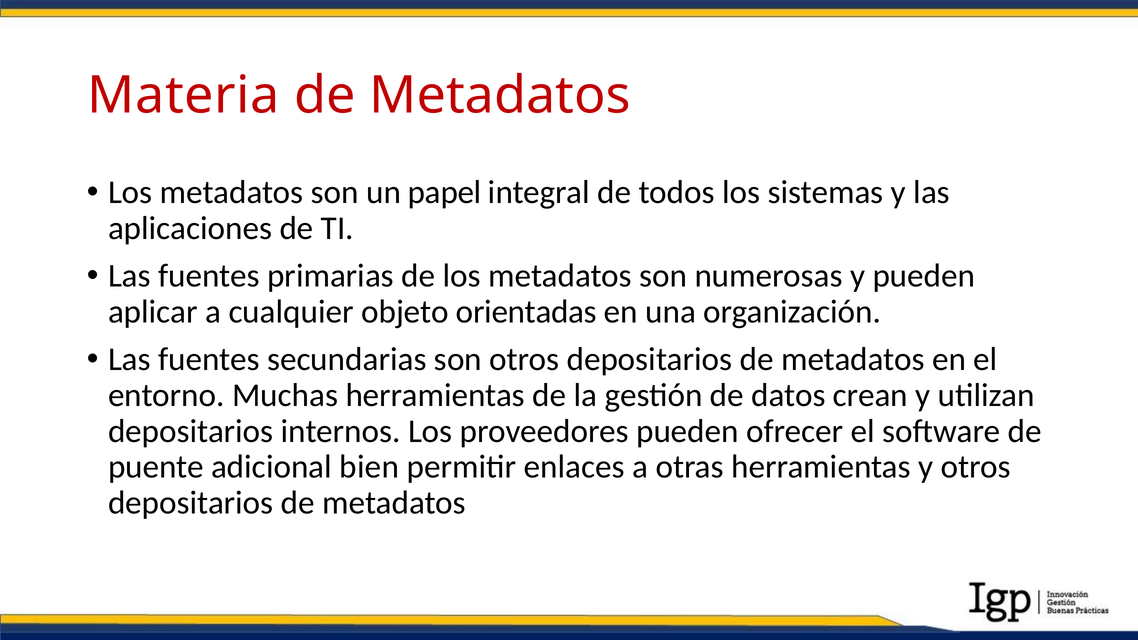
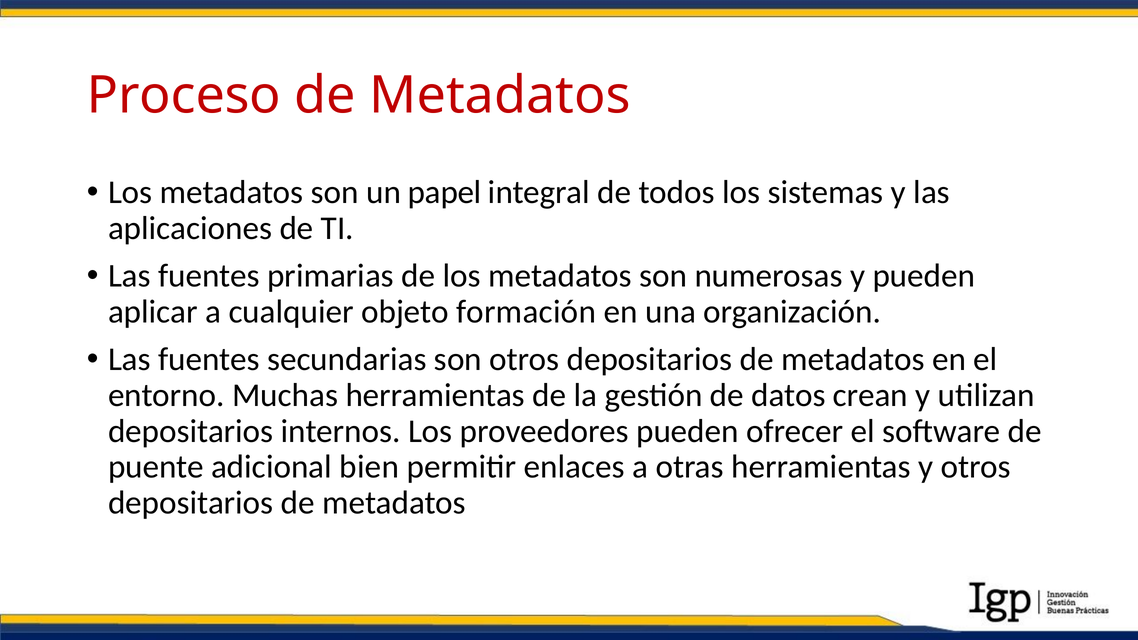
Materia: Materia -> Proceso (184, 96)
orientadas: orientadas -> formación (526, 312)
